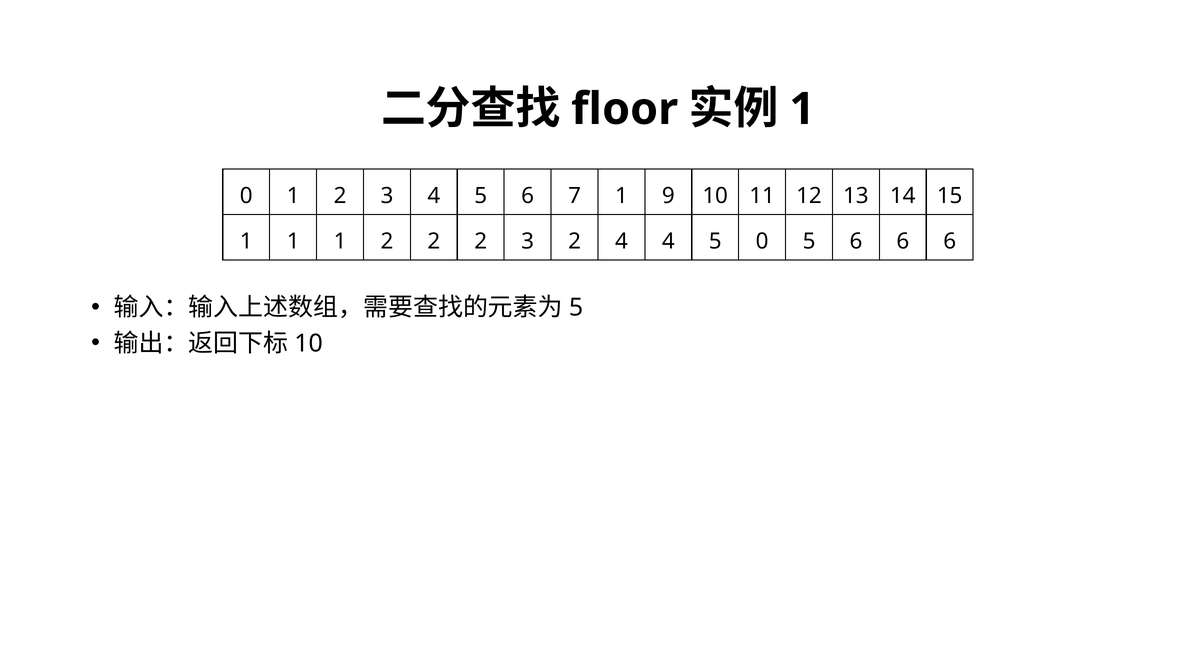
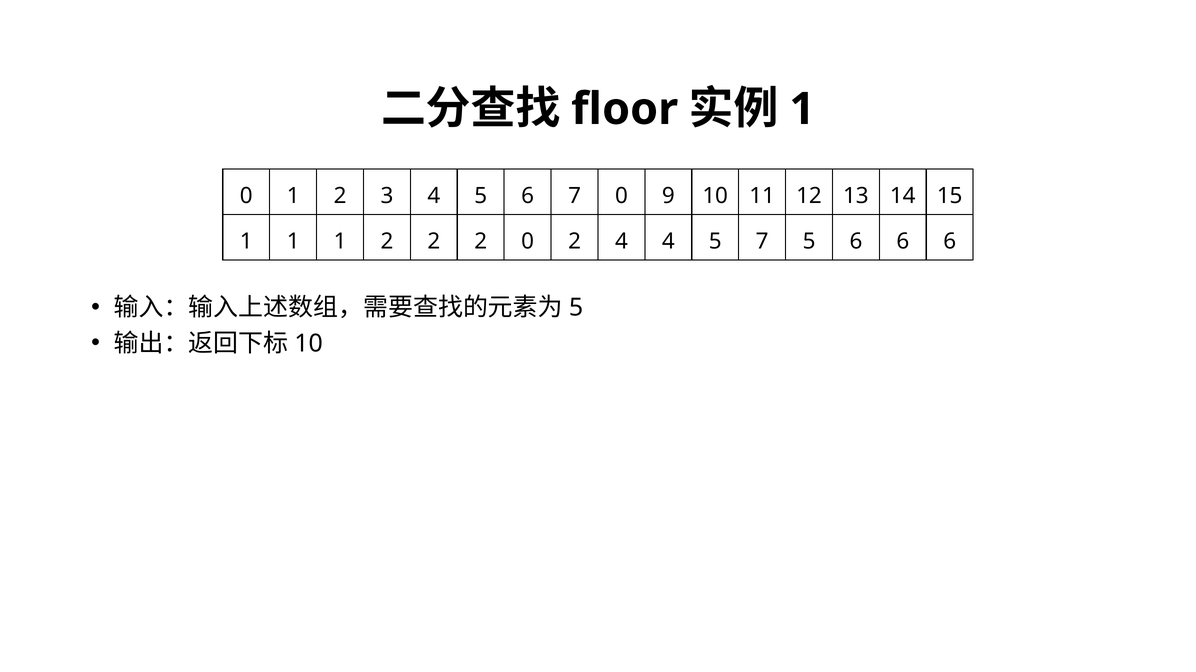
7 1: 1 -> 0 (621, 196)
2 2 3: 3 -> 0 (528, 242)
5 0: 0 -> 7 (762, 242)
